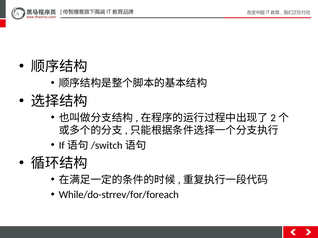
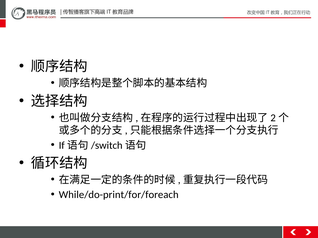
While/do-strrev/for/foreach: While/do-strrev/for/foreach -> While/do-print/for/foreach (119, 195)
